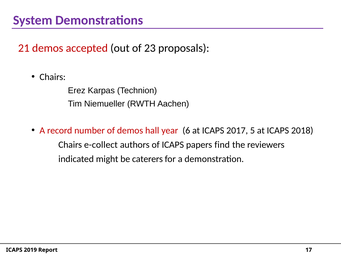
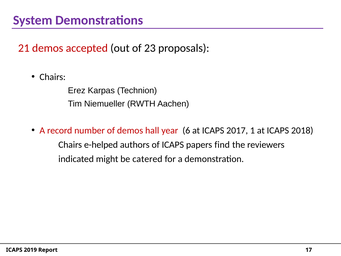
5: 5 -> 1 (253, 130)
e-collect: e-collect -> e-helped (101, 145)
caterers: caterers -> catered (147, 159)
